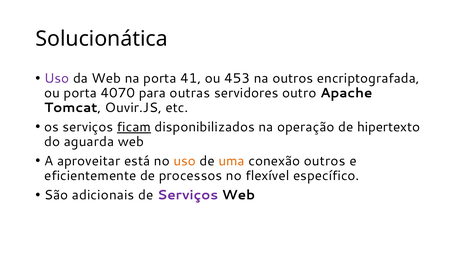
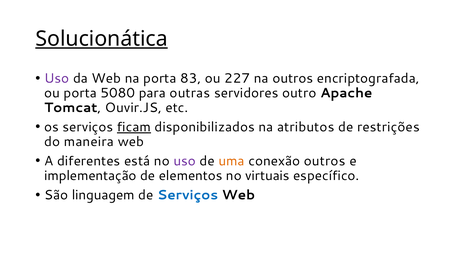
Solucionática underline: none -> present (102, 39)
41: 41 -> 83 (191, 79)
453: 453 -> 227 (237, 79)
4070: 4070 -> 5080 (118, 93)
operação: operação -> atributos (306, 127)
hipertexto: hipertexto -> restrições (388, 127)
aguarda: aguarda -> maneira (89, 142)
aproveitar: aproveitar -> diferentes (89, 161)
uso colour: orange -> purple (185, 161)
eficientemente: eficientemente -> implementação (90, 176)
processos: processos -> elementos (191, 176)
flexível: flexível -> virtuais (267, 176)
adicionais: adicionais -> linguagem (103, 195)
Serviços colour: purple -> blue (188, 195)
